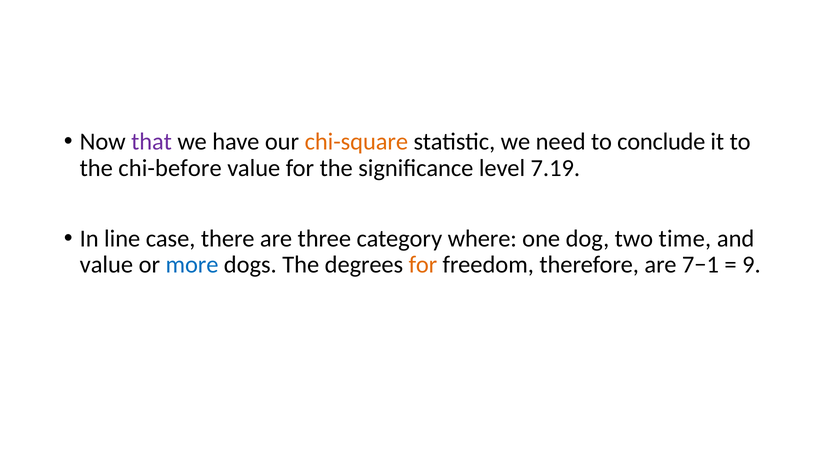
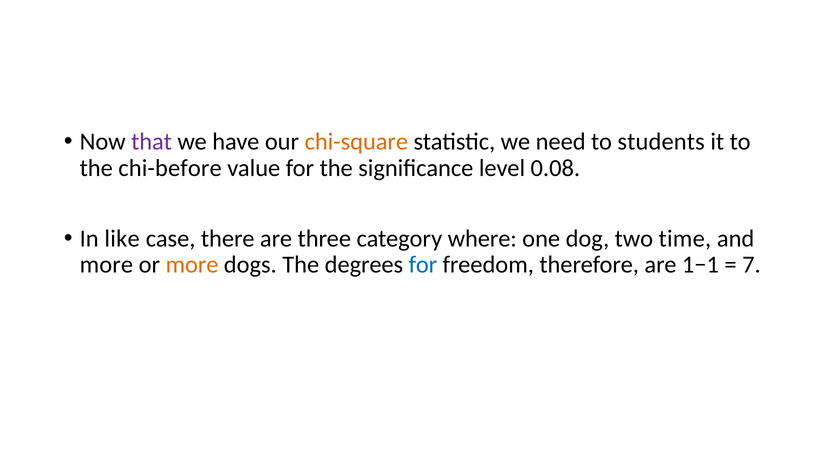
conclude: conclude -> students (661, 142)
7.19: 7.19 -> 0.08 (555, 168)
line: line -> like (122, 238)
value: value -> more (106, 265)
more colour: blue -> orange (192, 265)
for colour: orange -> blue (423, 265)
7−1: 7−1 -> 1−1 (700, 265)
9: 9 -> 7 (751, 265)
